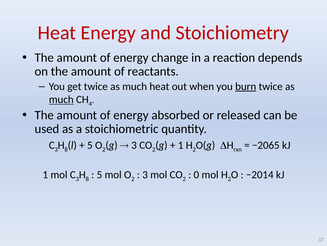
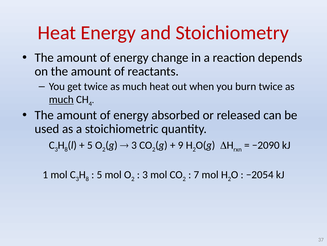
burn underline: present -> none (246, 86)
1: 1 -> 9 (181, 145)
−2065: −2065 -> −2090 (266, 145)
0: 0 -> 7 (196, 174)
−2014: −2014 -> −2054 (260, 174)
